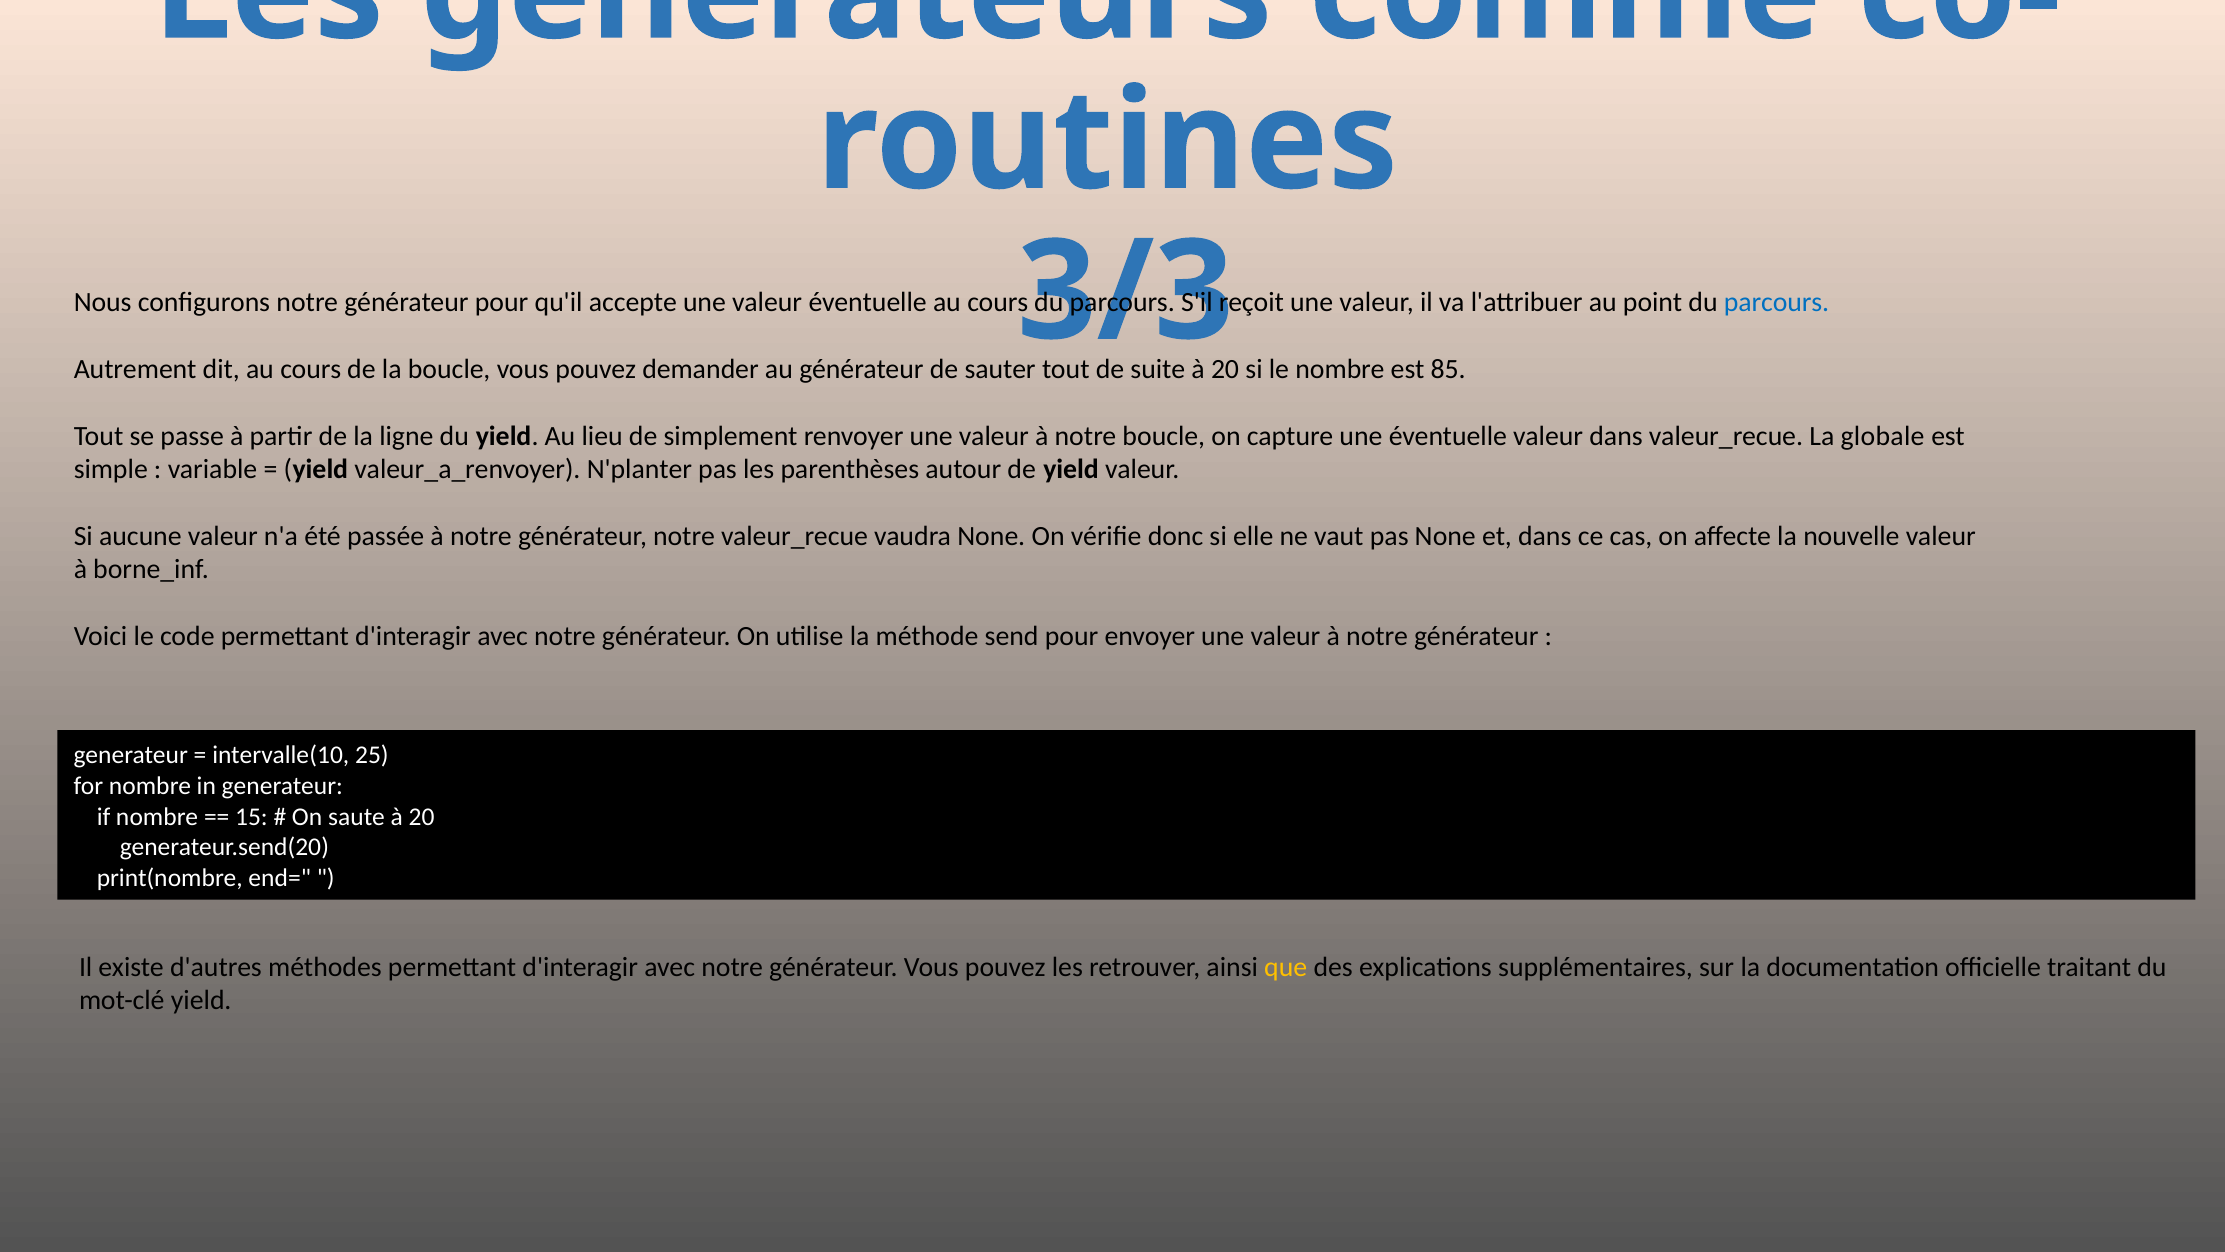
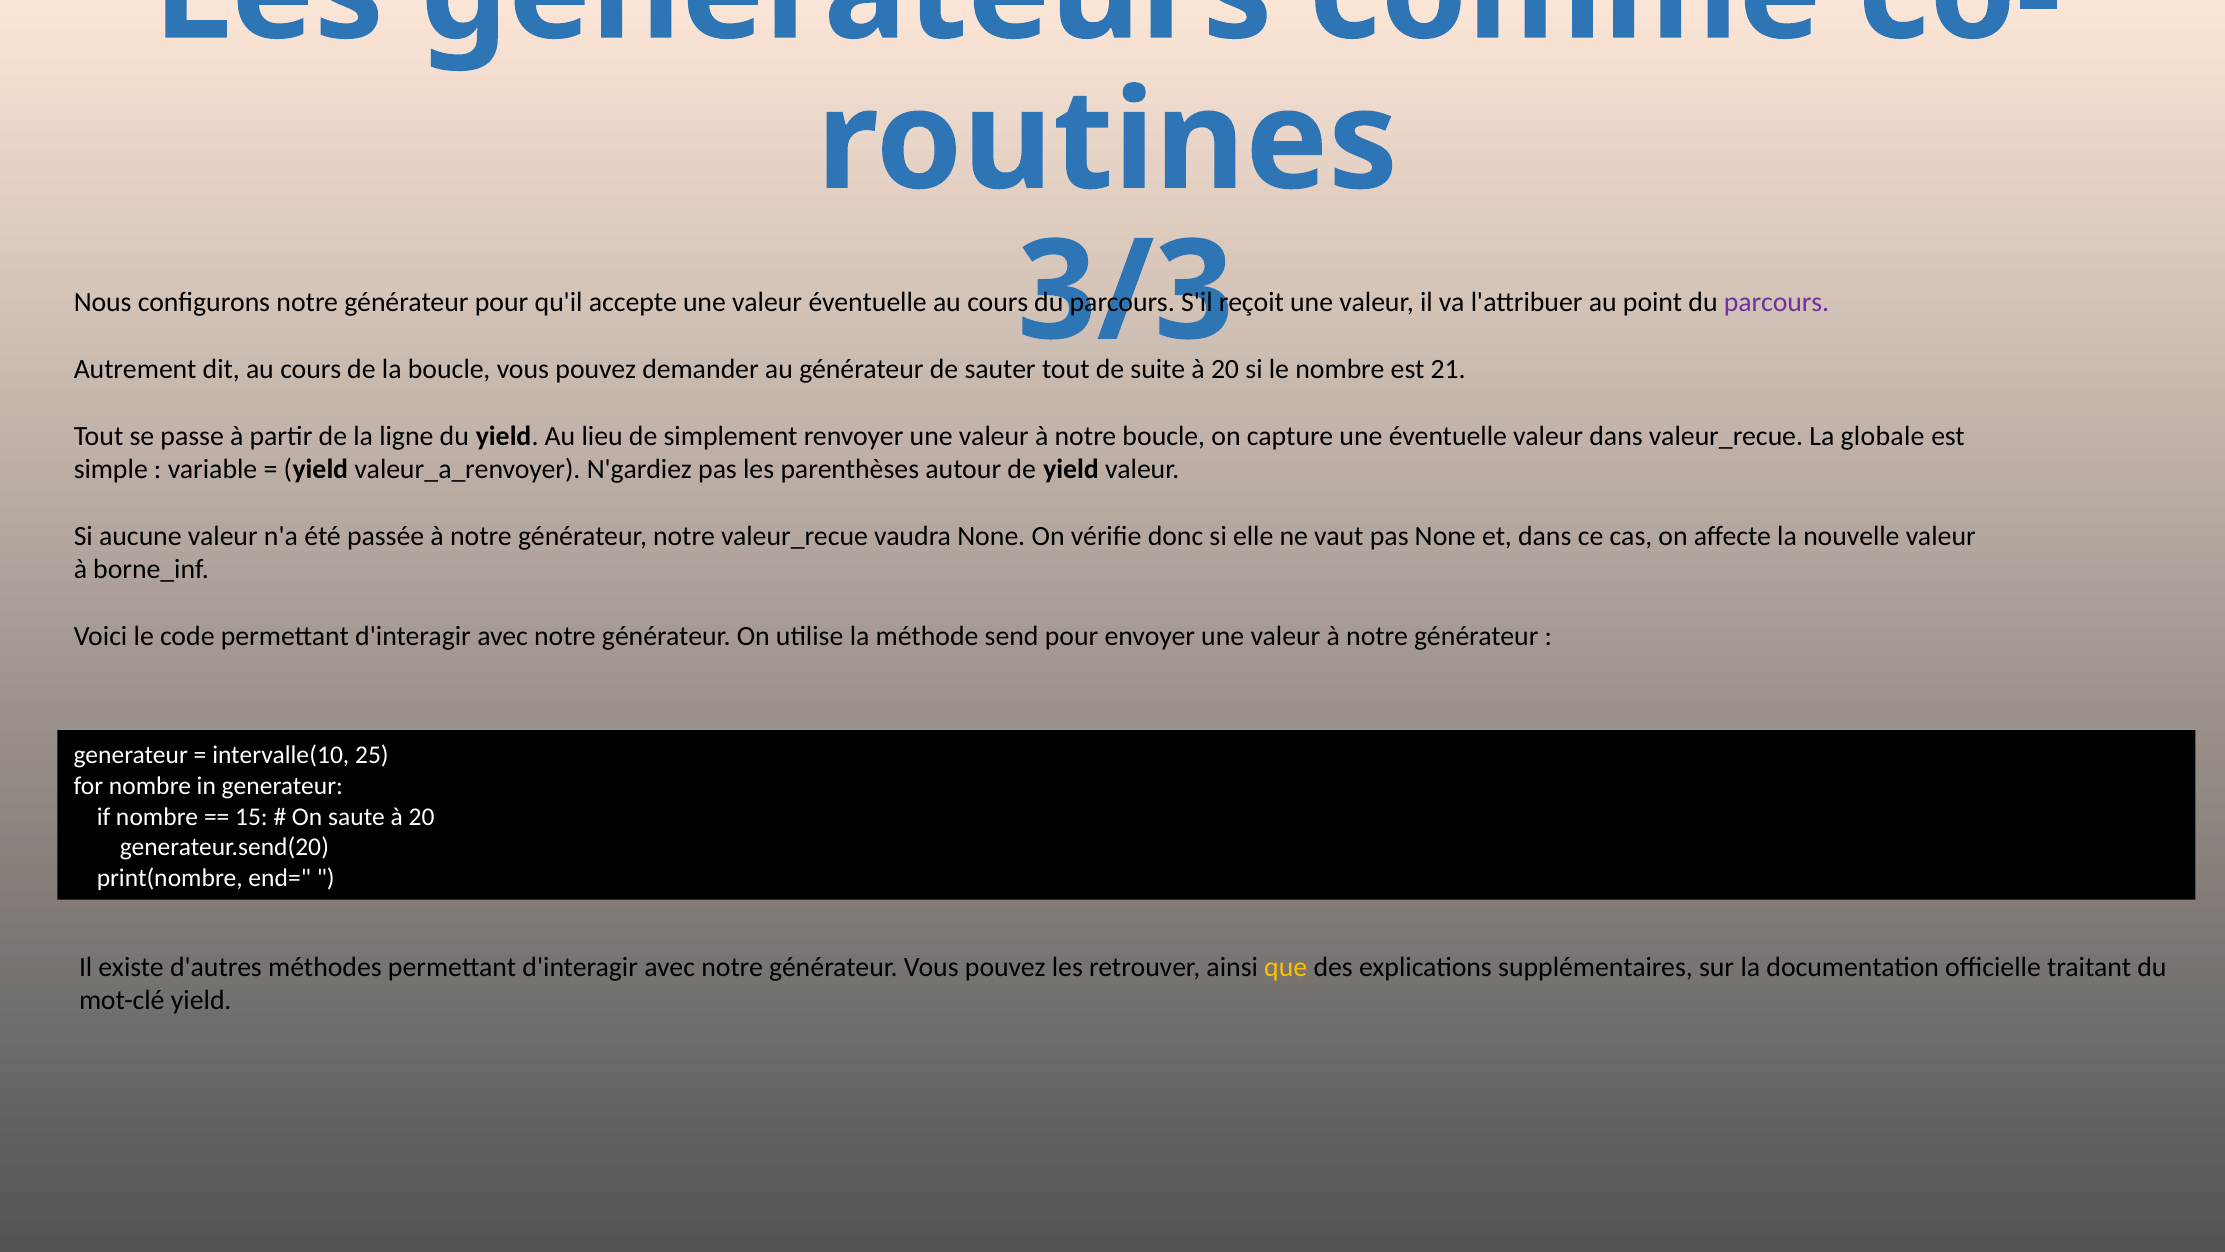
parcours colour: blue -> purple (1777, 303)
85: 85 -> 21 (1448, 369)
N'planter: N'planter -> N'gardiez (639, 469)
